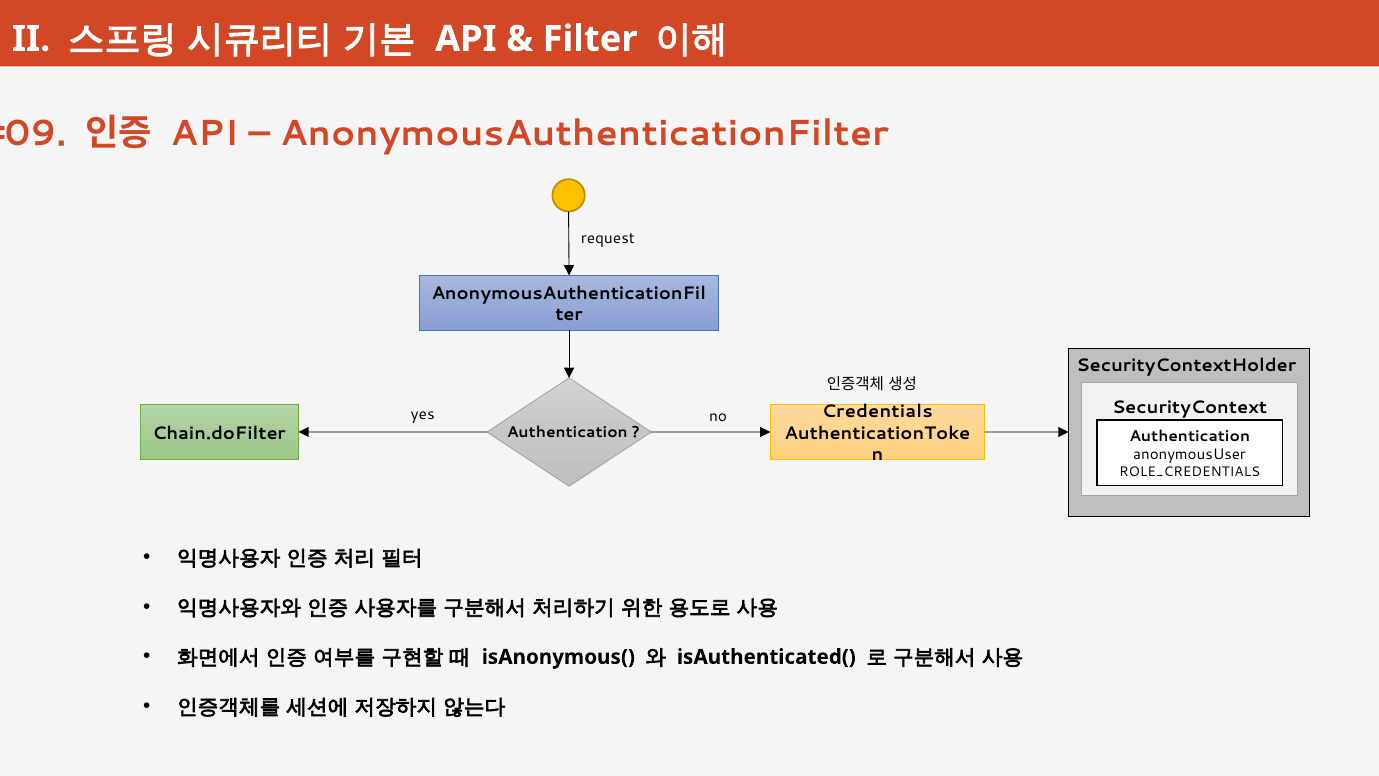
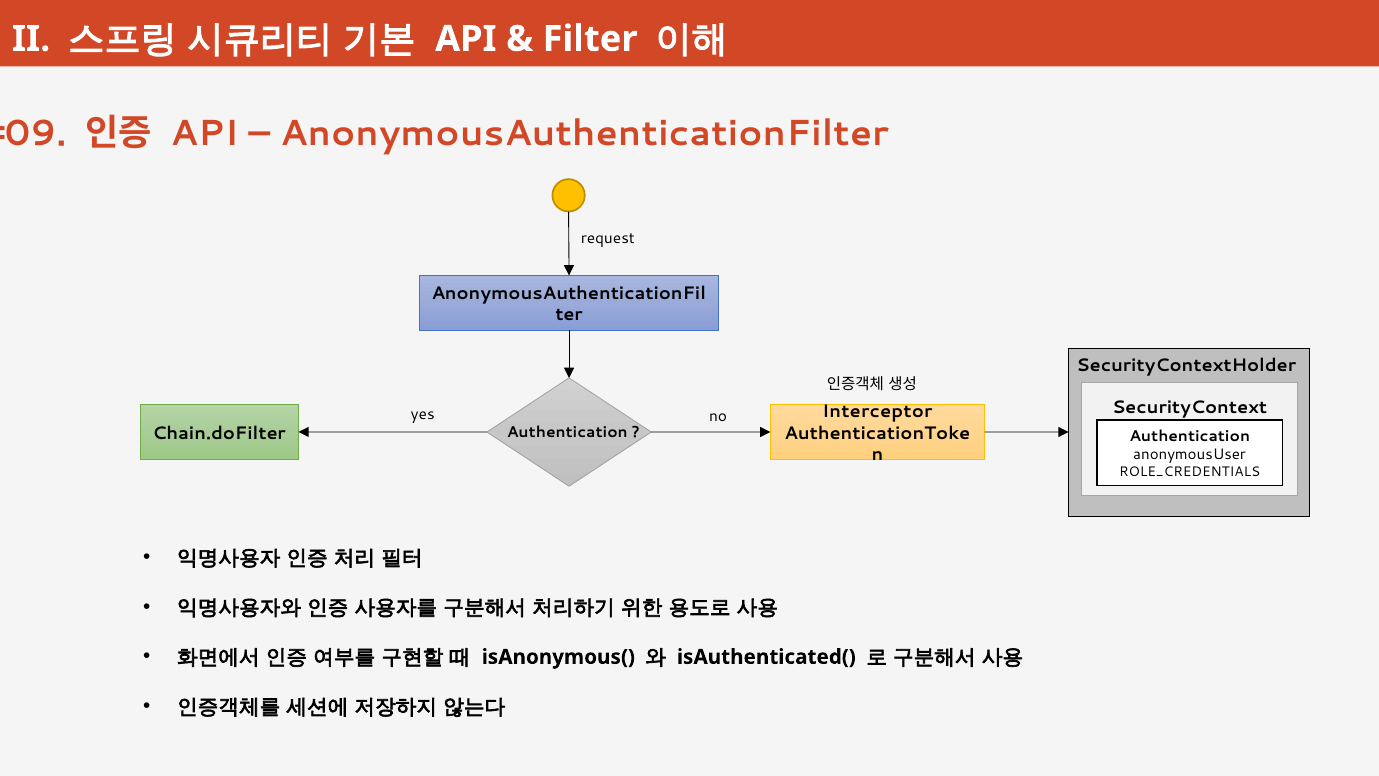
Credentials: Credentials -> Interceptor (877, 411)
